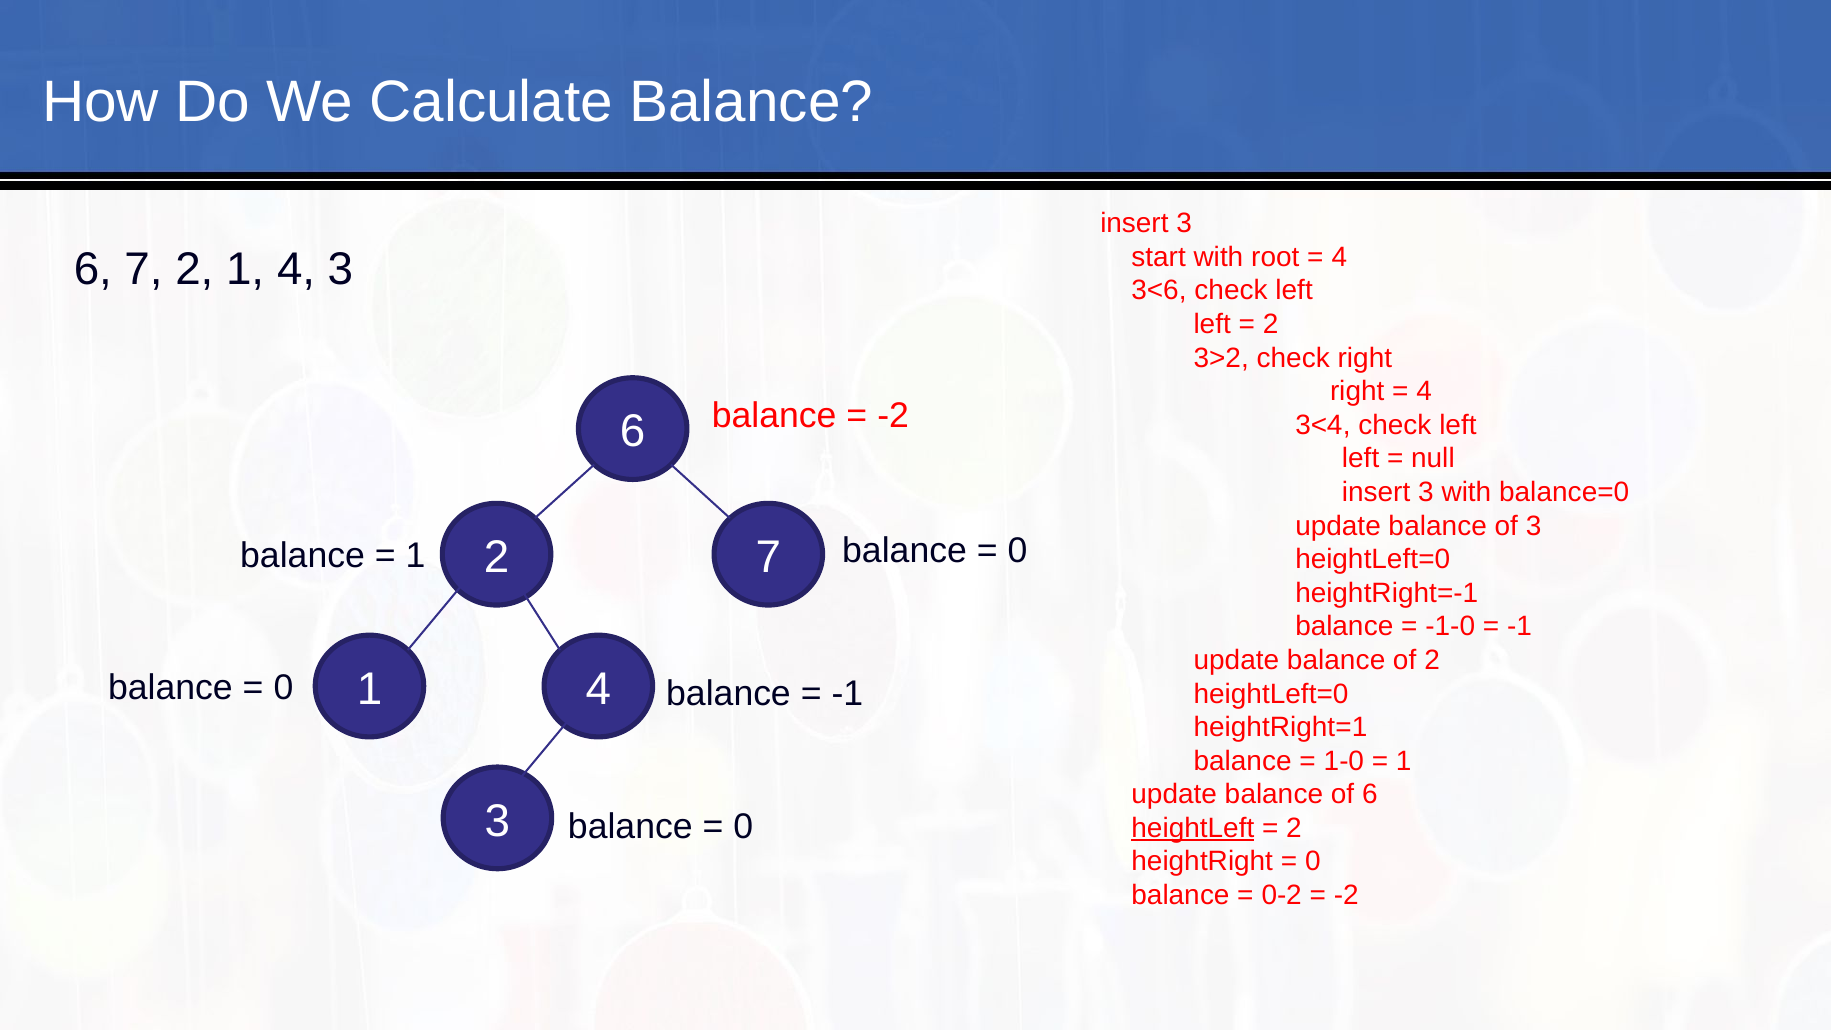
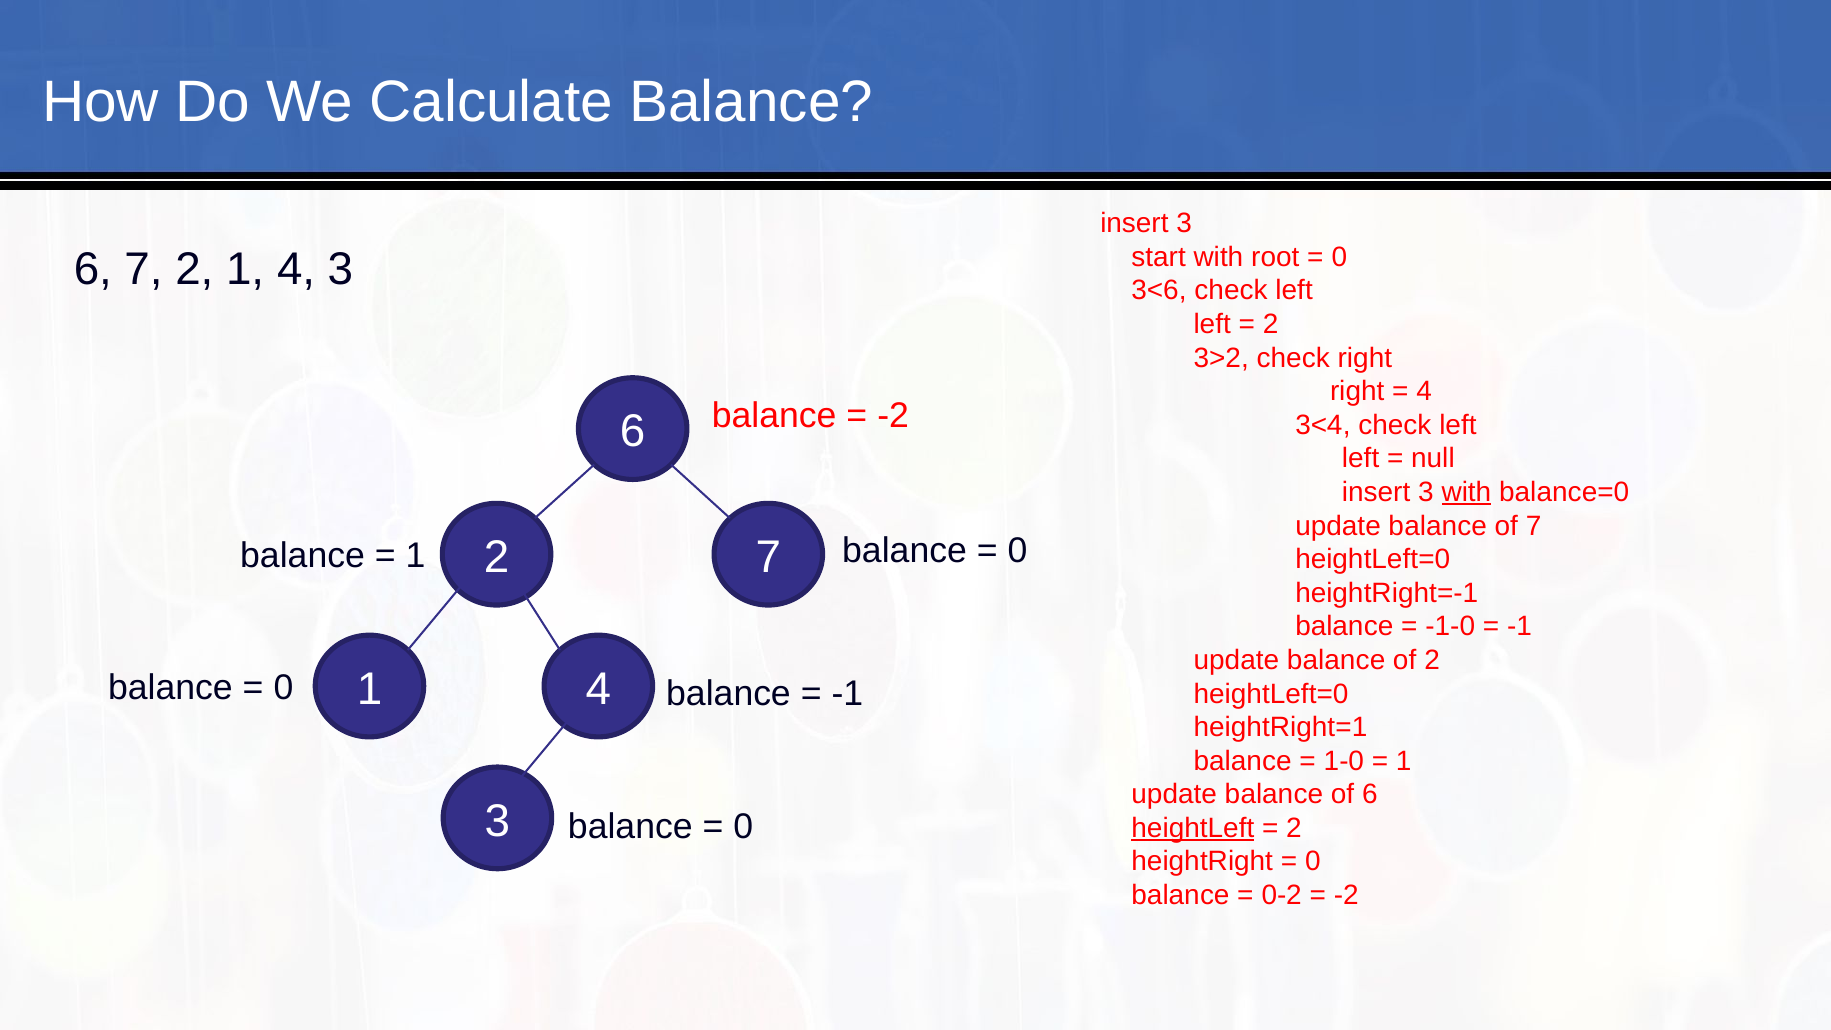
4: 4 -> 0 (1339, 257)
with underline: none -> present (1466, 492)
of 3: 3 -> 7 (1534, 526)
